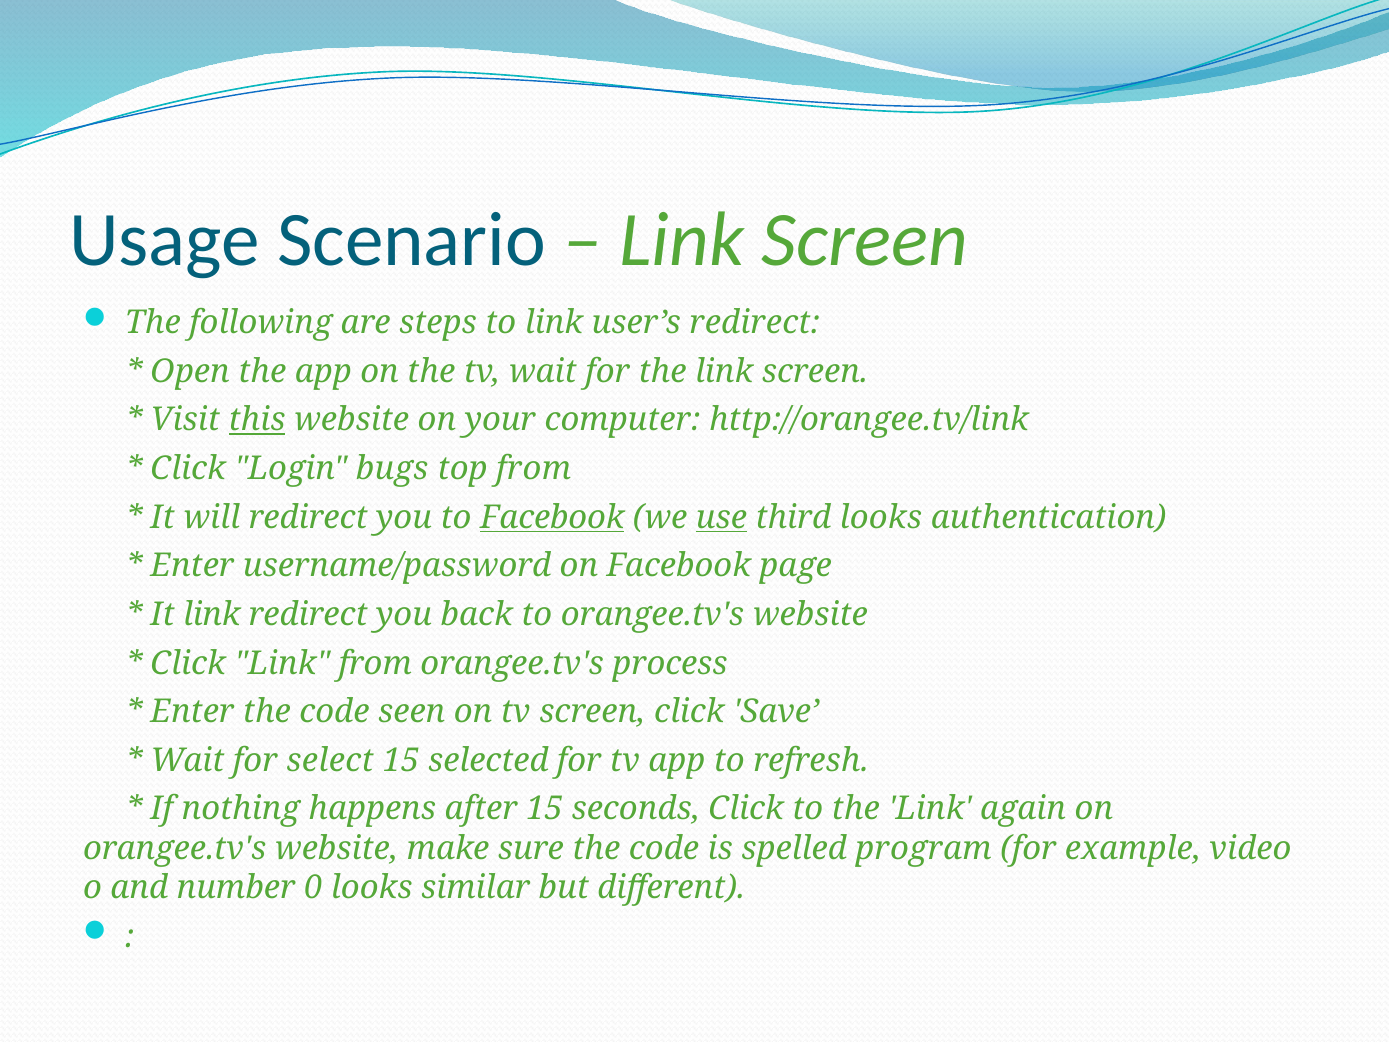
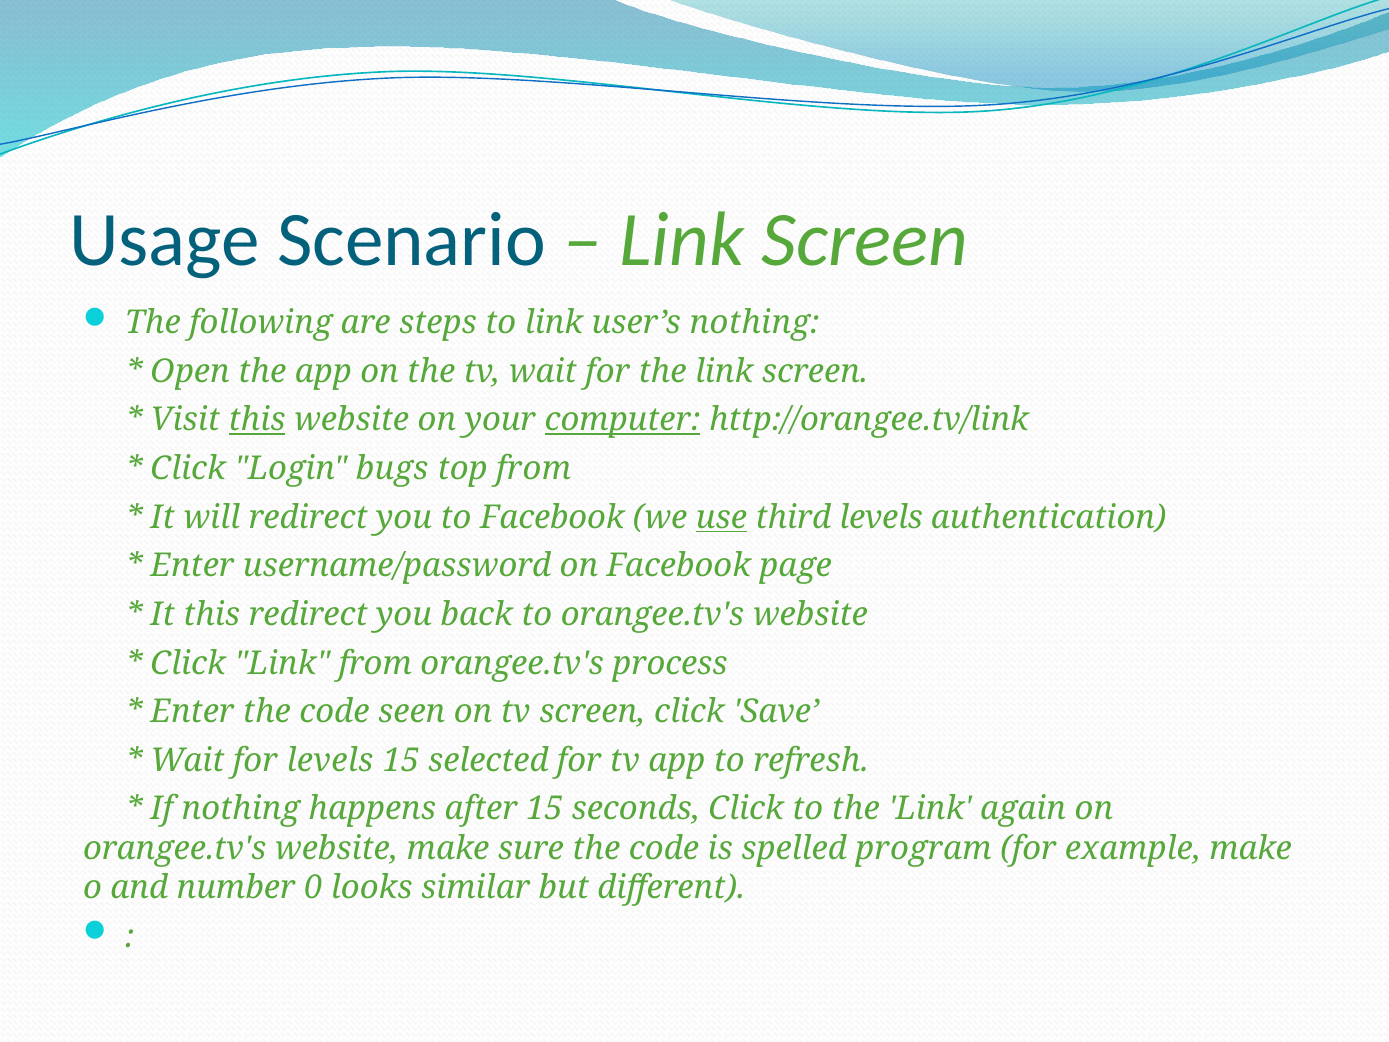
user’s redirect: redirect -> nothing (755, 323)
computer underline: none -> present (622, 420)
Facebook underline: present -> none (552, 517)
third looks: looks -> levels (881, 517)
It link: link -> this (212, 614)
for select: select -> levels (330, 760)
example video: video -> make (1251, 848)
